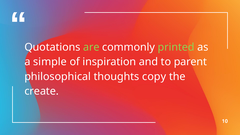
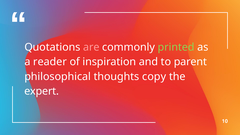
are colour: light green -> pink (91, 47)
simple: simple -> reader (50, 62)
create: create -> expert (42, 91)
